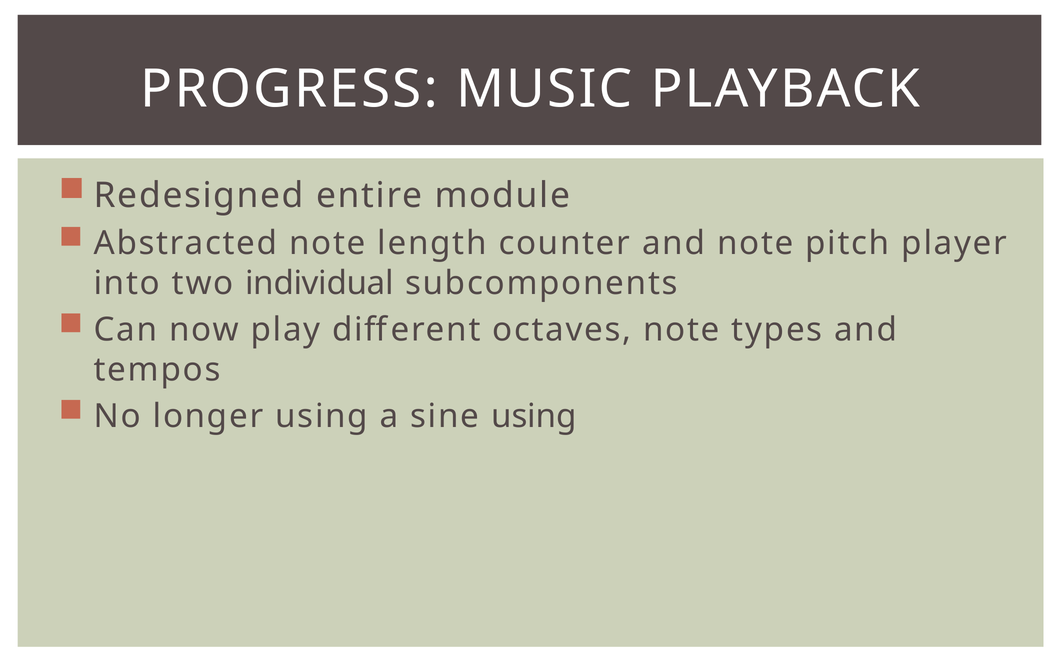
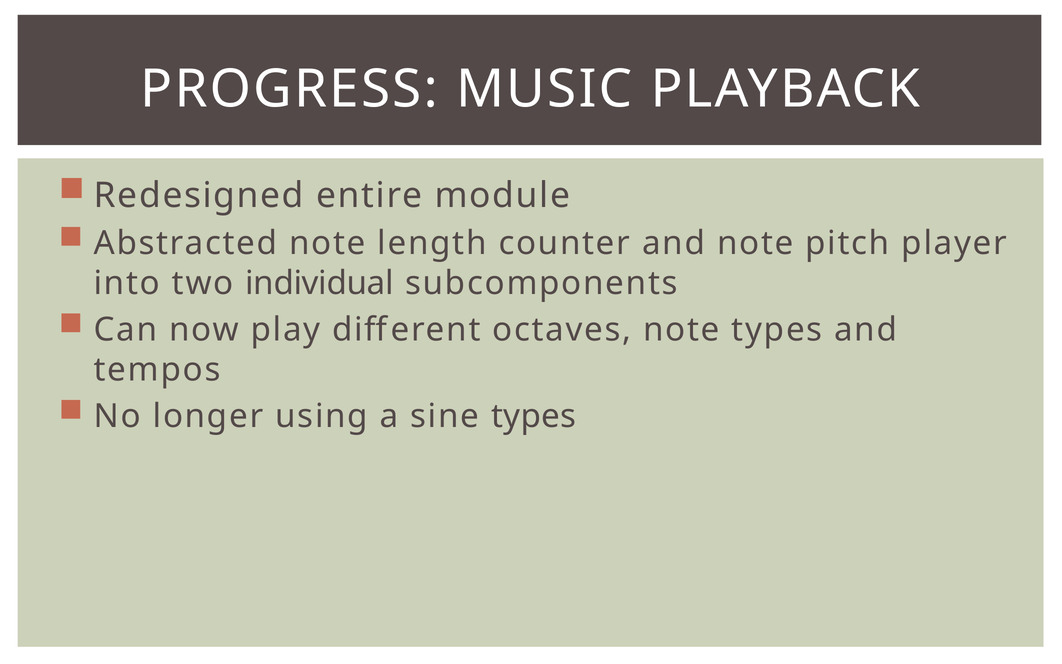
sine using: using -> types (534, 416)
